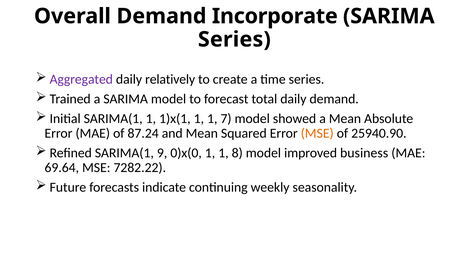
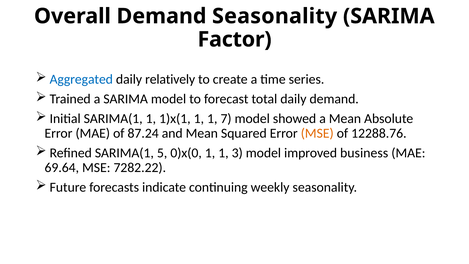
Demand Incorporate: Incorporate -> Seasonality (275, 16)
Series: Series -> Factor (235, 39)
Aggregated colour: purple -> blue (81, 79)
25940.90: 25940.90 -> 12288.76 (379, 133)
9: 9 -> 5 (162, 153)
8: 8 -> 3 (237, 153)
